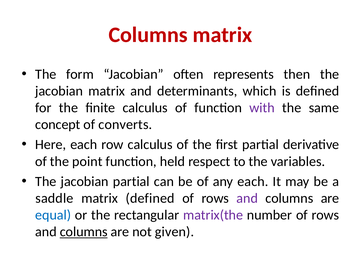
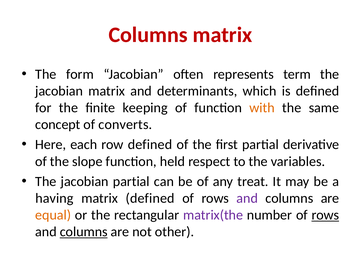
then: then -> term (297, 74)
finite calculus: calculus -> keeping (145, 108)
with colour: purple -> orange (262, 108)
row calculus: calculus -> defined (150, 145)
point: point -> slope (87, 162)
any each: each -> treat (253, 182)
saddle: saddle -> having (54, 199)
equal colour: blue -> orange (53, 216)
rows underline: none -> present (325, 216)
given: given -> other (175, 233)
